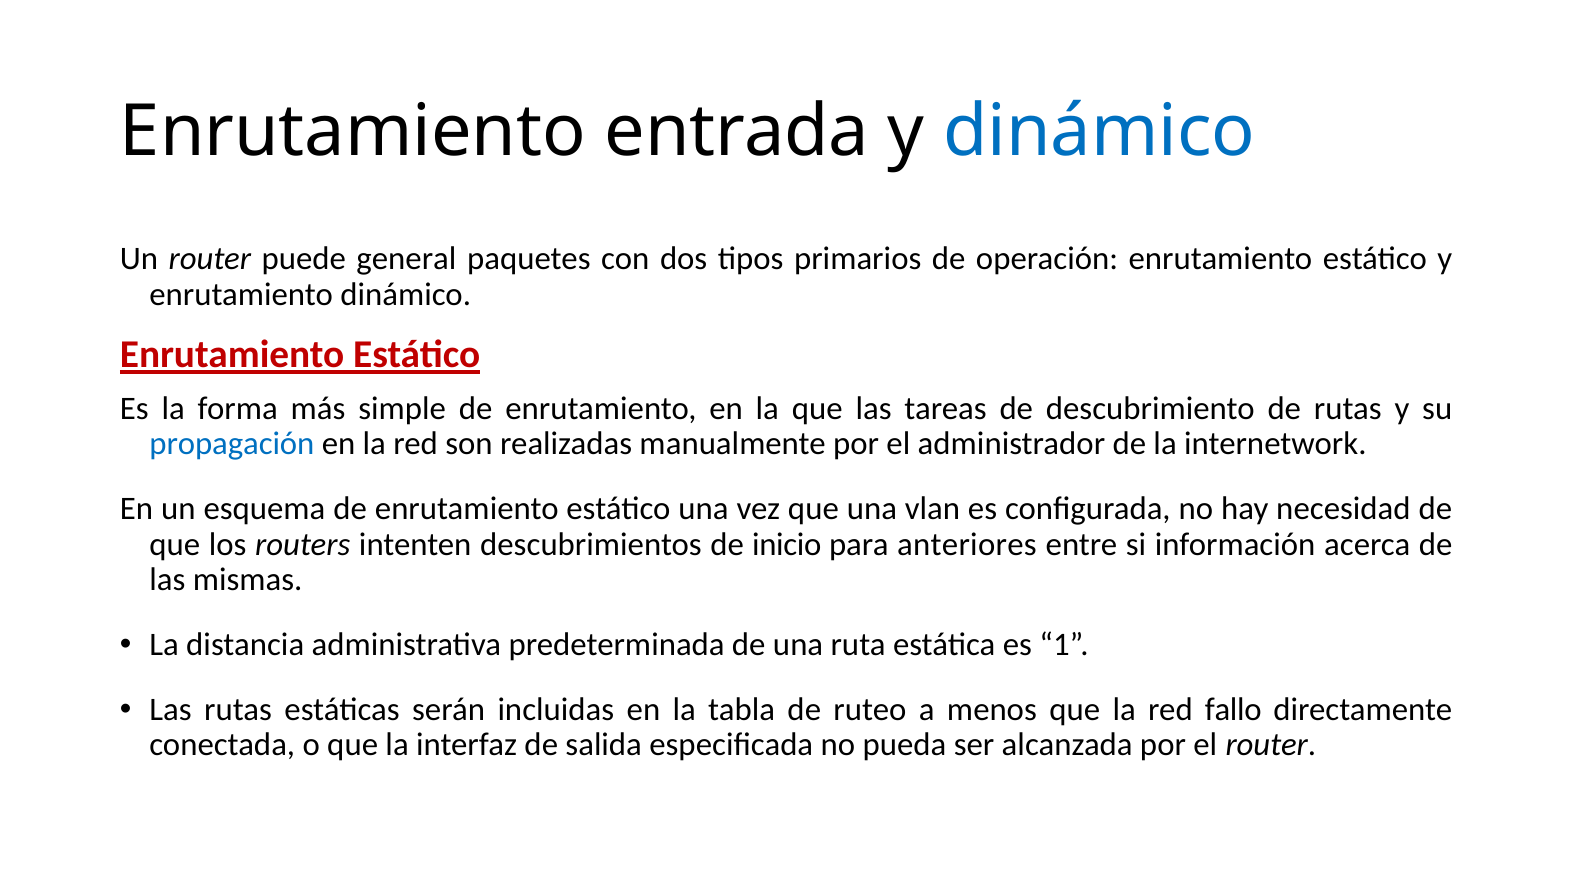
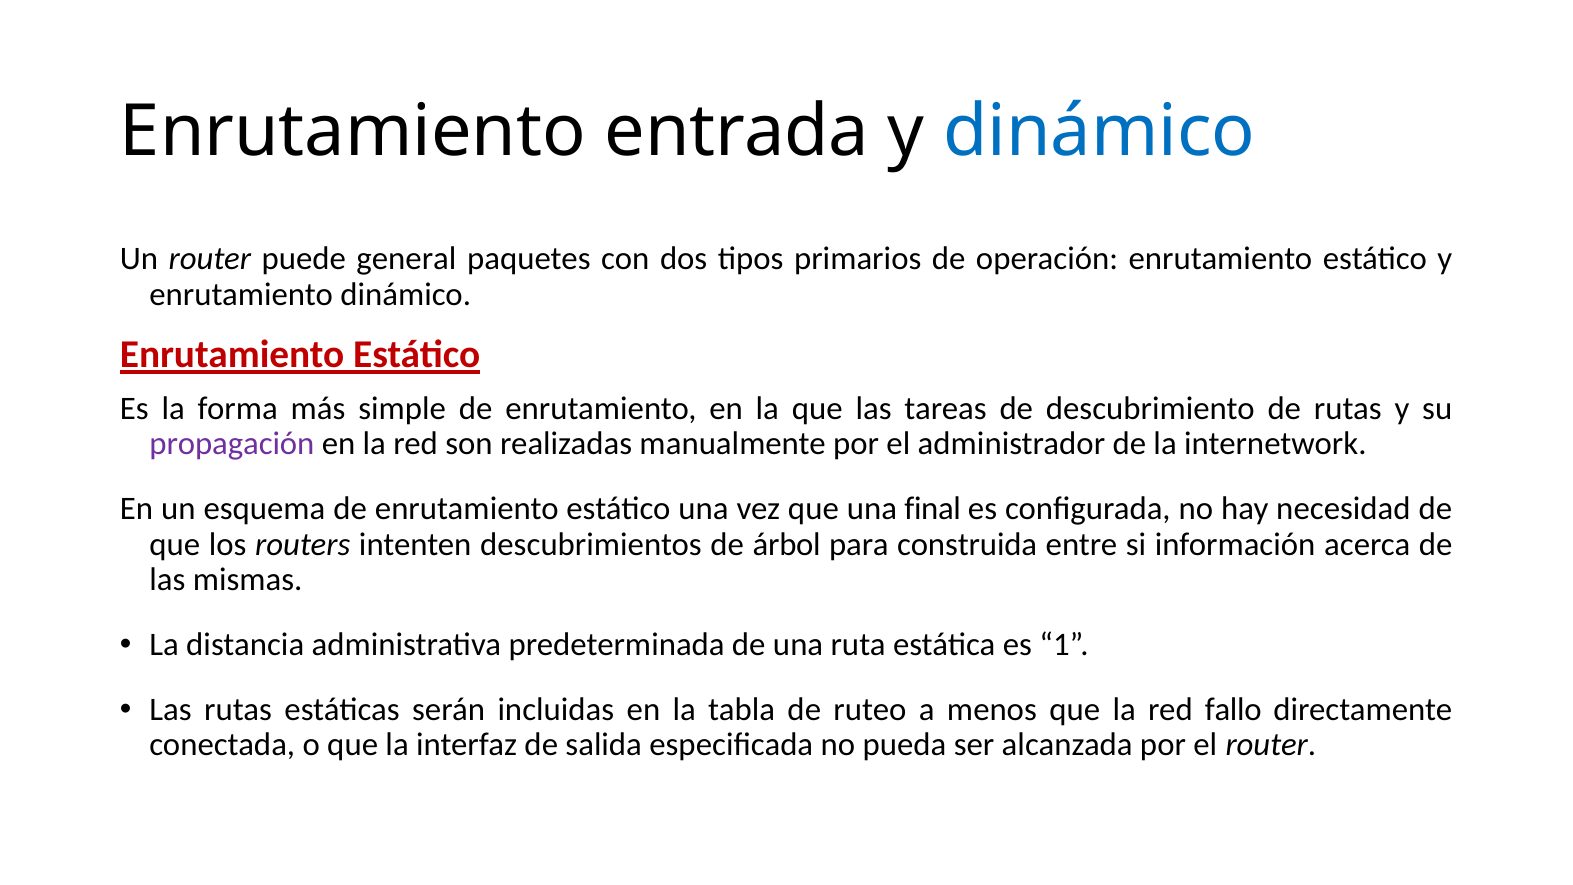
propagación colour: blue -> purple (232, 444)
vlan: vlan -> final (933, 509)
inicio: inicio -> árbol (787, 544)
anteriores: anteriores -> construida (967, 544)
